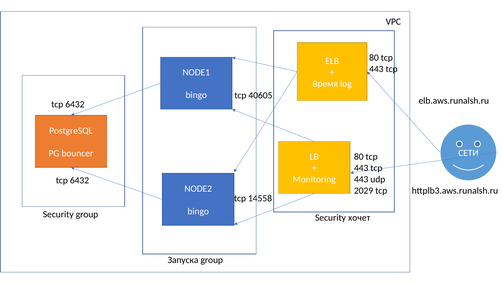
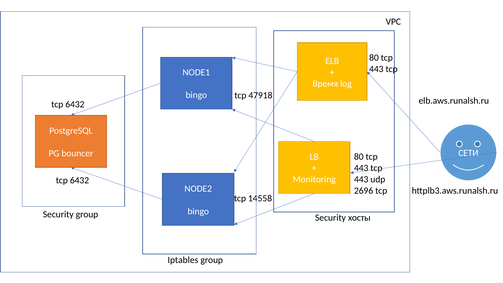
40605: 40605 -> 47918 (260, 95)
2029: 2029 -> 2696 (364, 191)
хочет: хочет -> хосты (359, 218)
Запуска: Запуска -> Iptables (183, 260)
